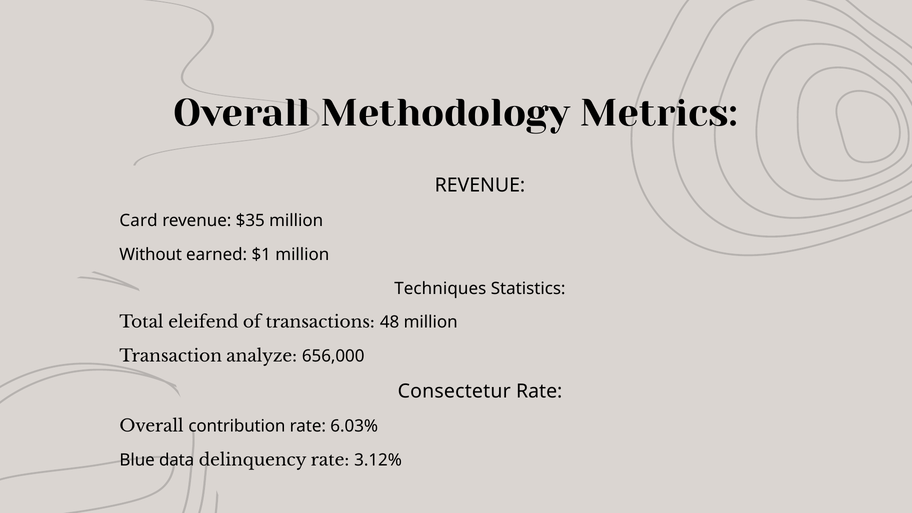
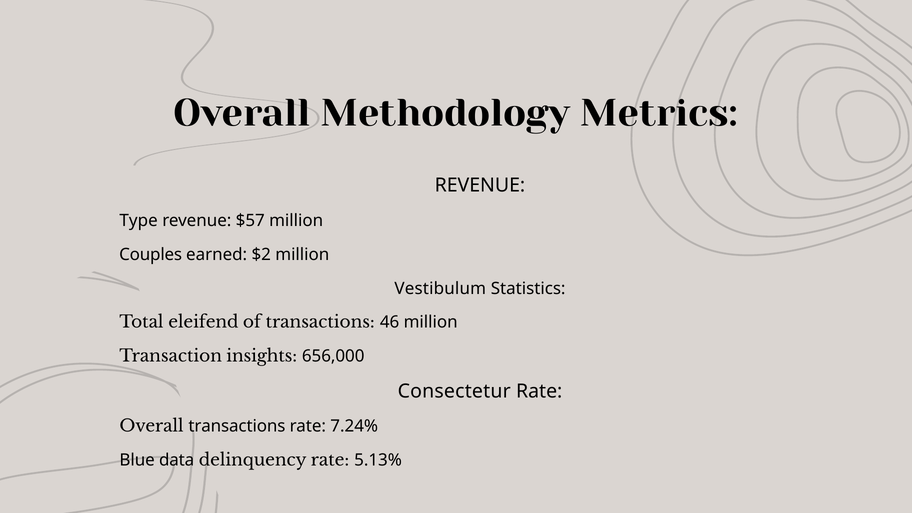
Card: Card -> Type (139, 221)
$35: $35 -> $57 (250, 221)
Without: Without -> Couples (151, 255)
$1: $1 -> $2 (261, 255)
Techniques: Techniques -> Vestibulum (440, 288)
48: 48 -> 46 (390, 322)
analyze: analyze -> insights (262, 356)
Overall contribution: contribution -> transactions (237, 426)
6.03%: 6.03% -> 7.24% (354, 426)
3.12%: 3.12% -> 5.13% (378, 460)
